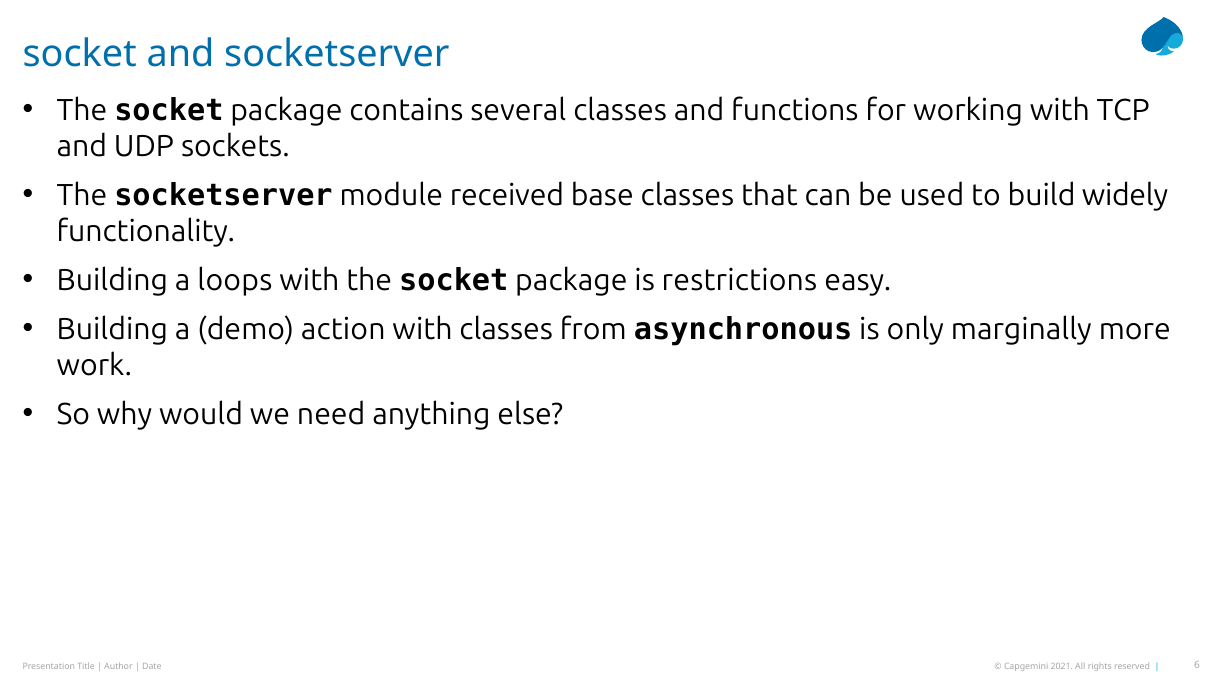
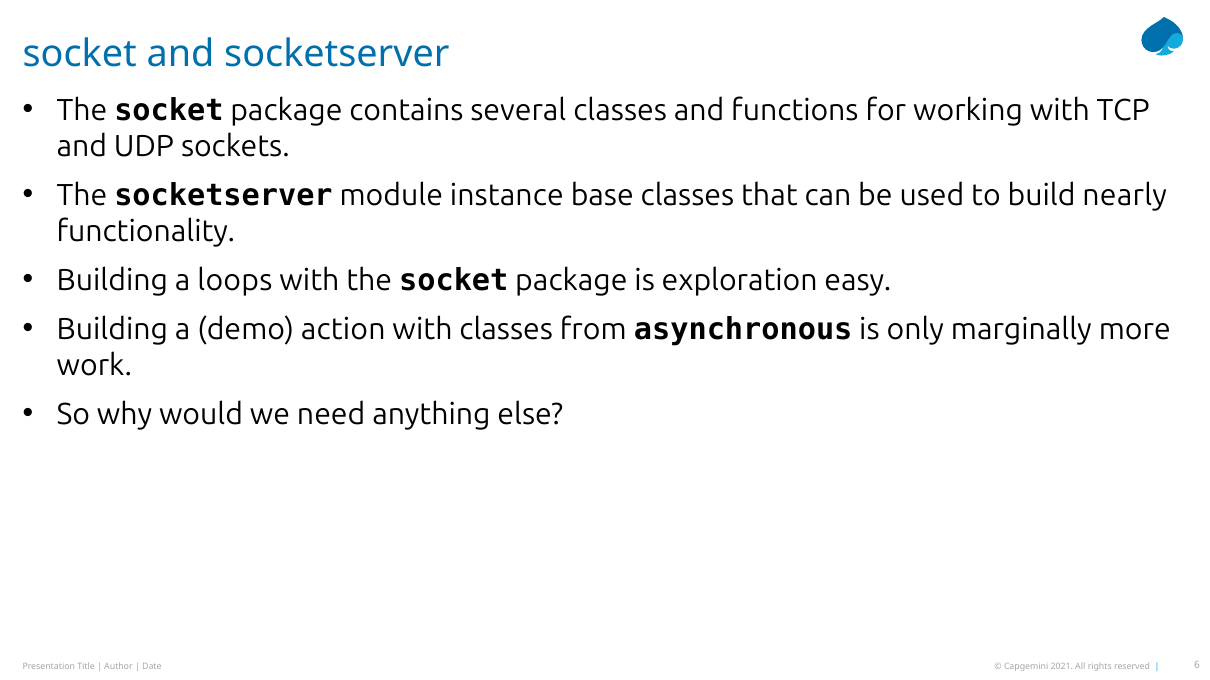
received: received -> instance (507, 196)
widely: widely -> nearly (1125, 196)
restrictions: restrictions -> exploration (740, 281)
